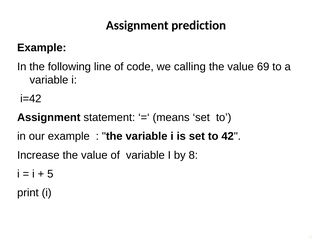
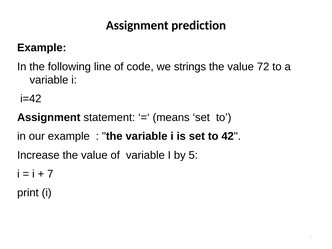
calling: calling -> strings (190, 67)
69: 69 -> 72 (263, 67)
by 8: 8 -> 5 (193, 155)
5: 5 -> 7 (50, 174)
